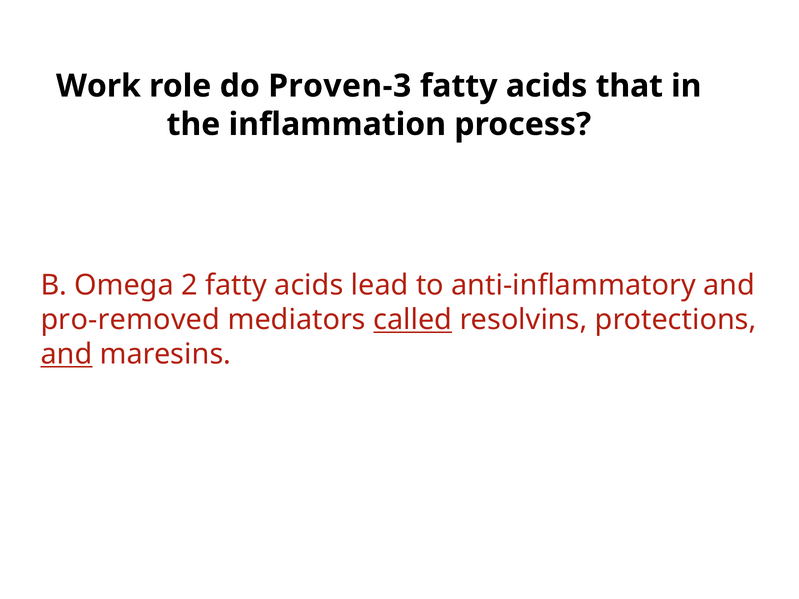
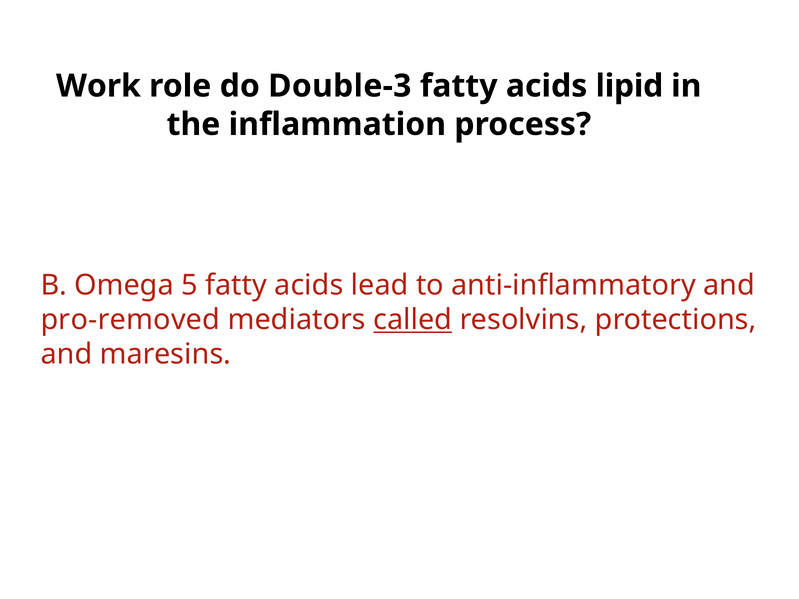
Proven-3: Proven-3 -> Double-3 (340, 86)
that: that -> lipid (629, 86)
2: 2 -> 5 (190, 285)
and underline: present -> none (66, 355)
